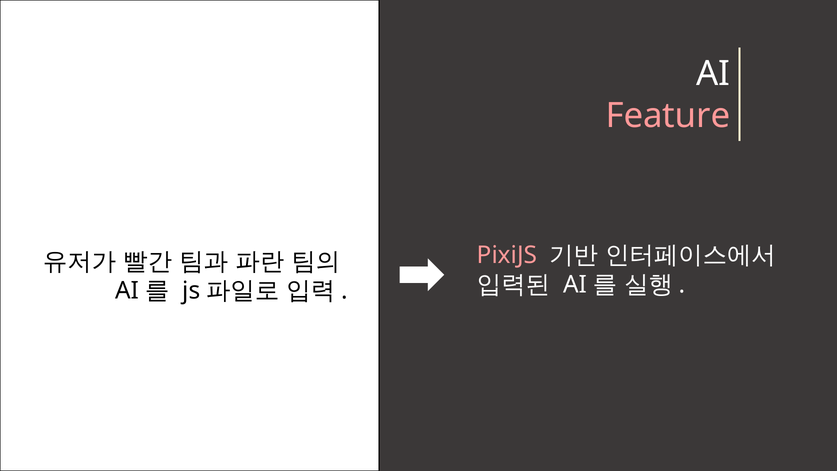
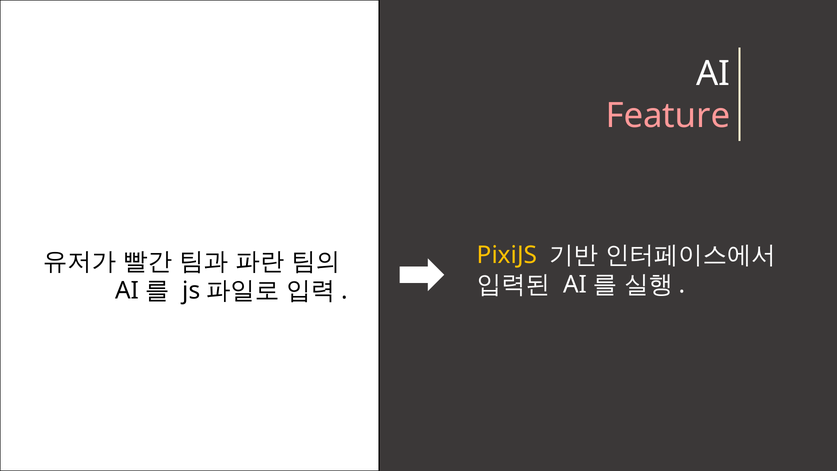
PixiJS colour: pink -> yellow (507, 255)
